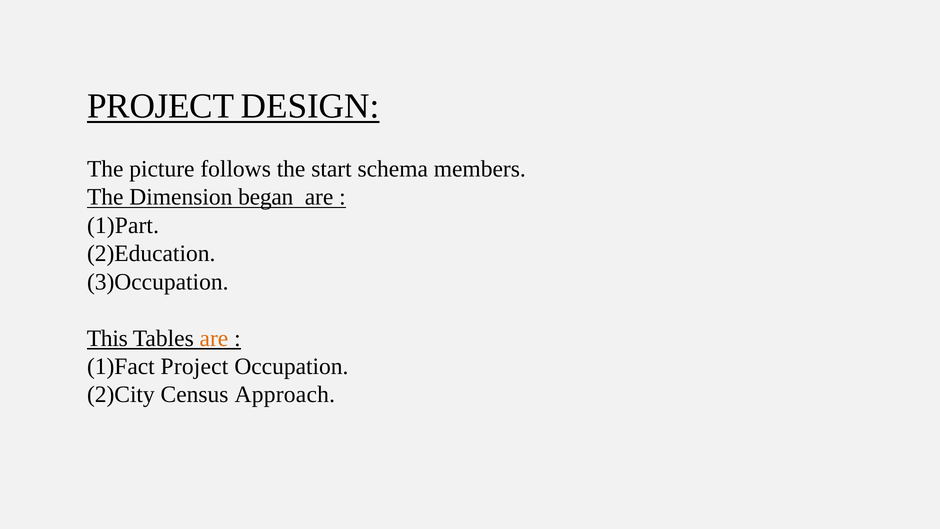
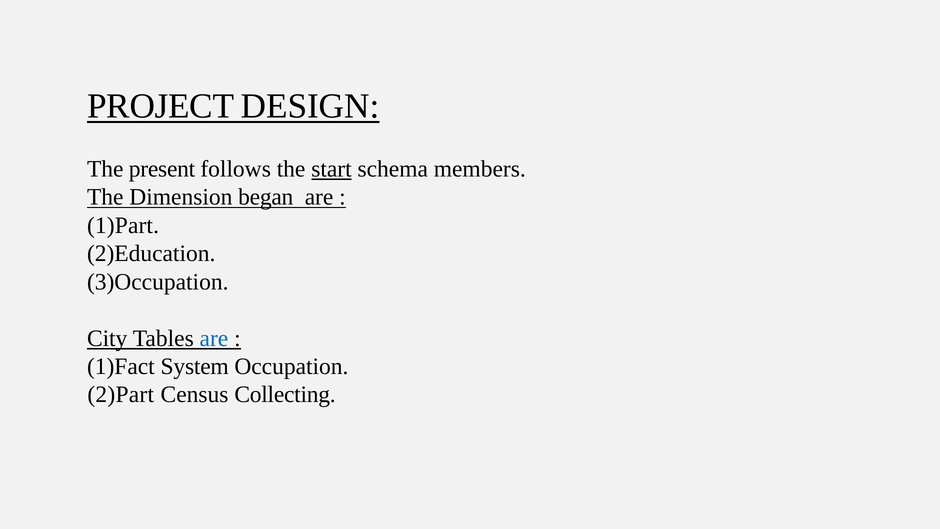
picture: picture -> present (162, 169)
start underline: none -> present (332, 169)
This: This -> City (107, 338)
are colour: orange -> blue (214, 338)
1)Fact Project: Project -> System (195, 366)
2)City: 2)City -> 2)Part (121, 394)
Approach: Approach -> Collecting (285, 394)
